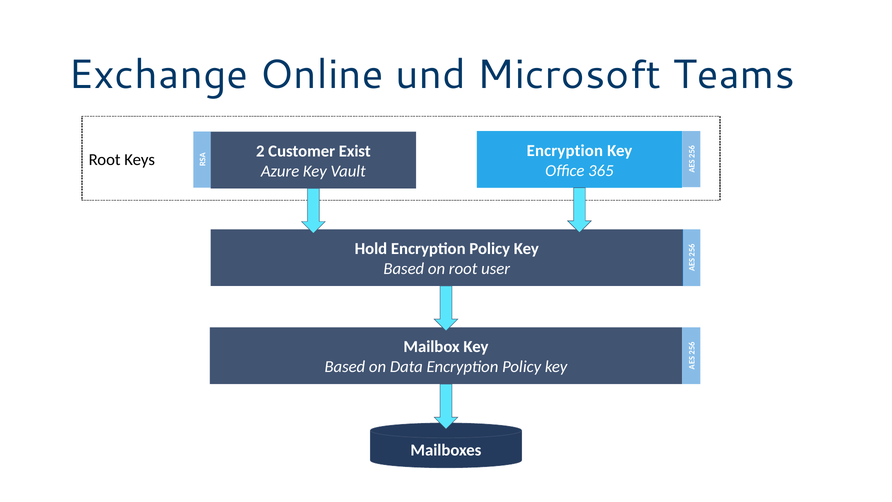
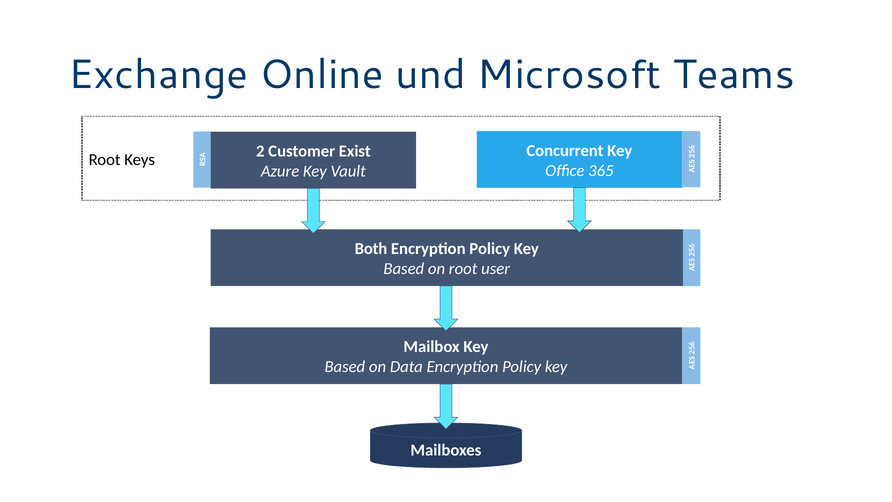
Encryption: Encryption -> Concurrent (565, 150)
Hold: Hold -> Both (371, 249)
